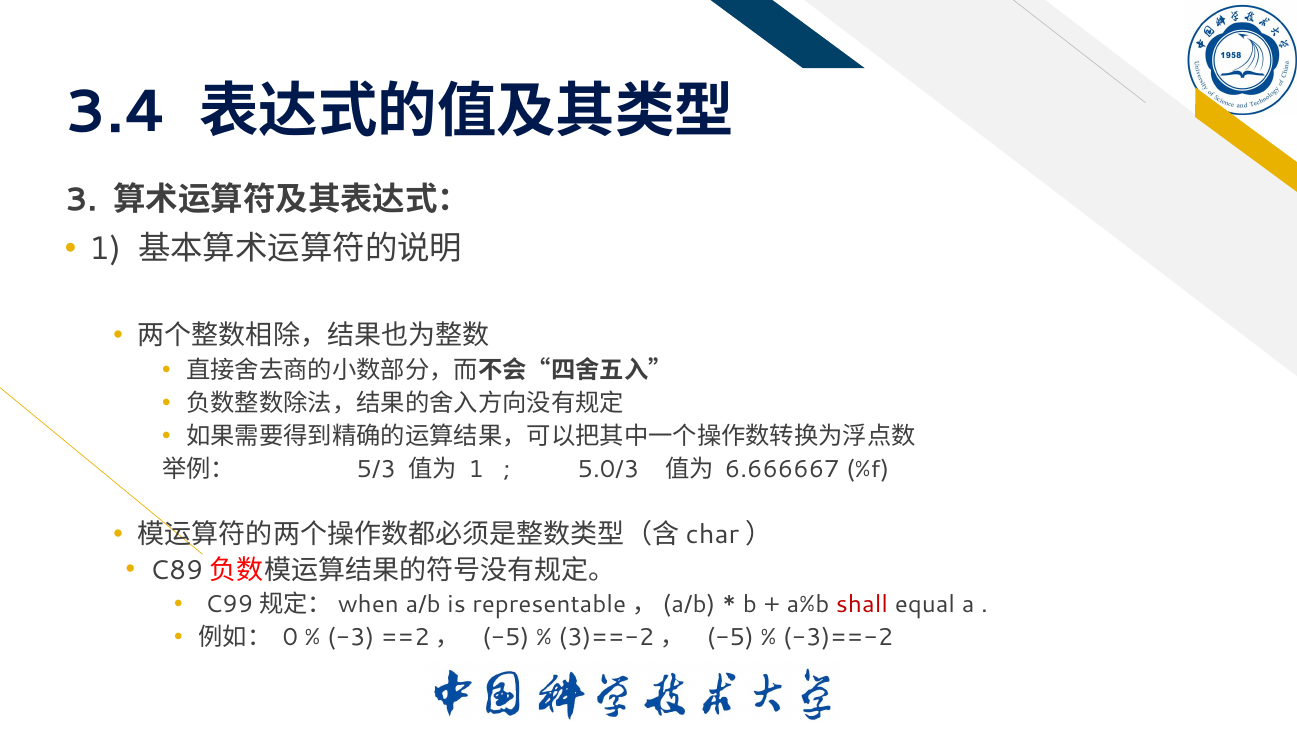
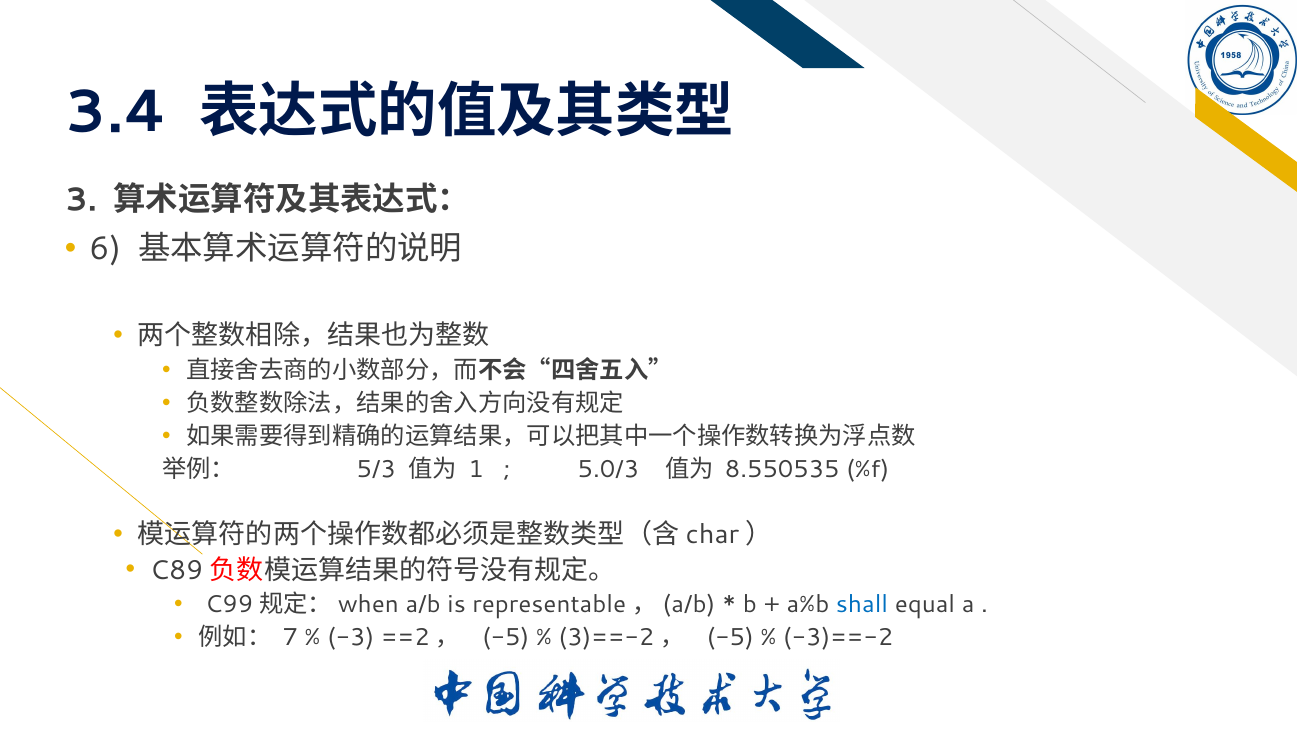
1: 1 -> 6 (105, 248)
6.666667: 6.666667 -> 8.550535 (782, 469)
shall colour: red -> blue (862, 604)
0: 0 -> 7 (290, 637)
